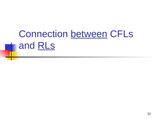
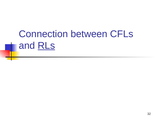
between underline: present -> none (89, 34)
